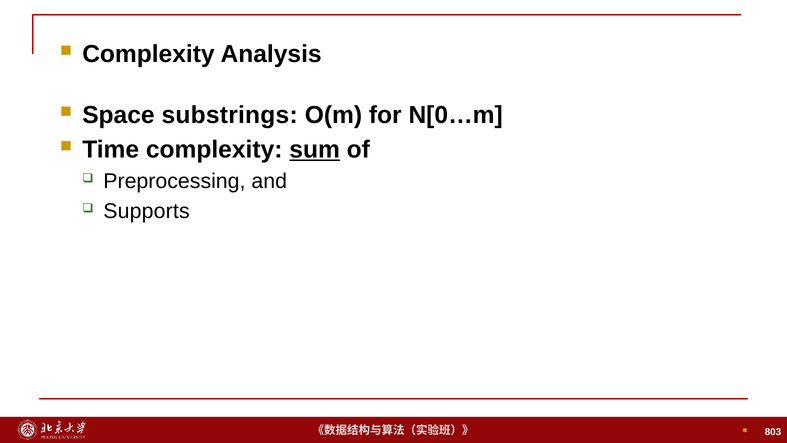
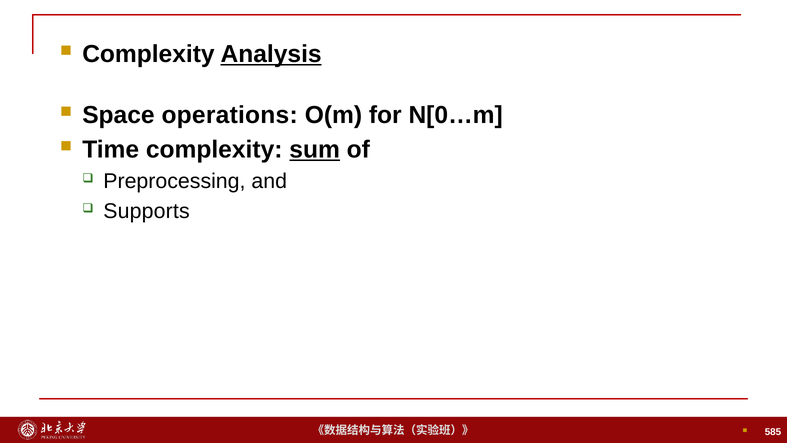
Analysis underline: none -> present (271, 54)
substrings: substrings -> operations (230, 115)
803: 803 -> 585 (773, 432)
